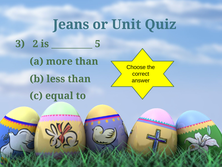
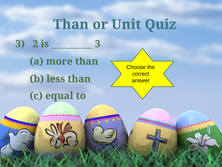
Jeans: Jeans -> Than (71, 24)
5: 5 -> 3 (98, 44)
